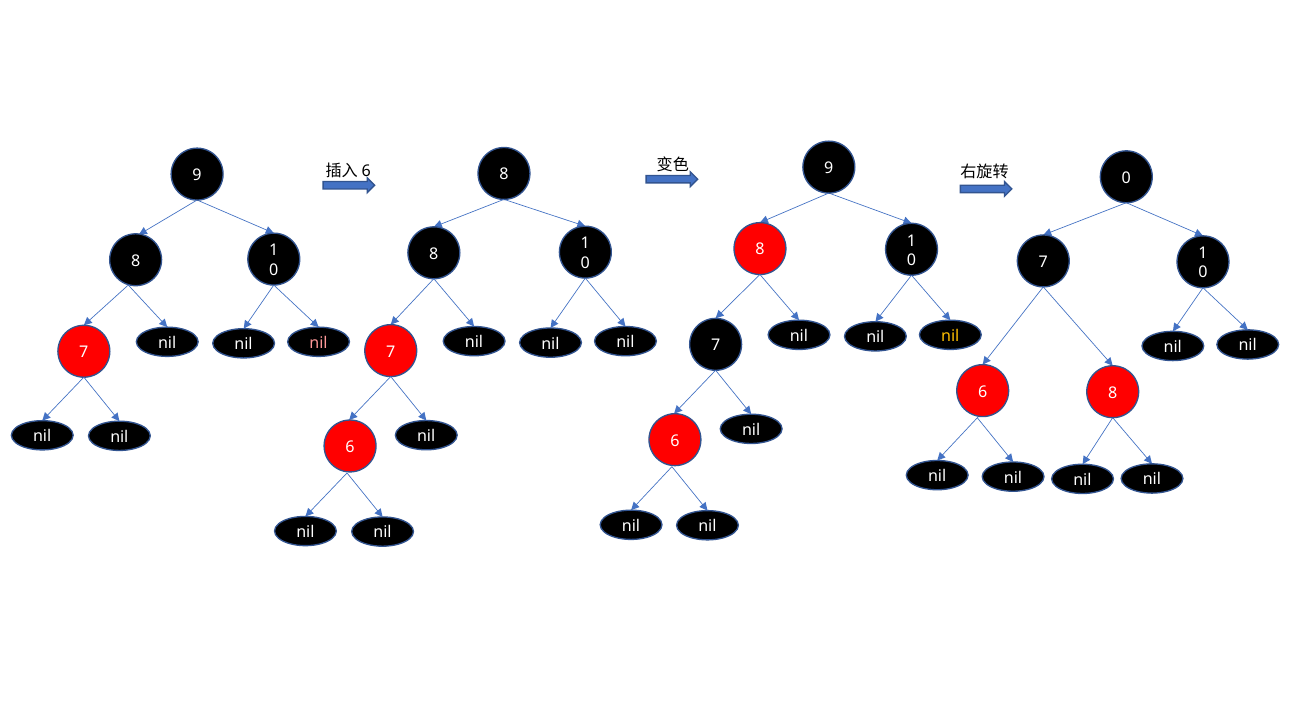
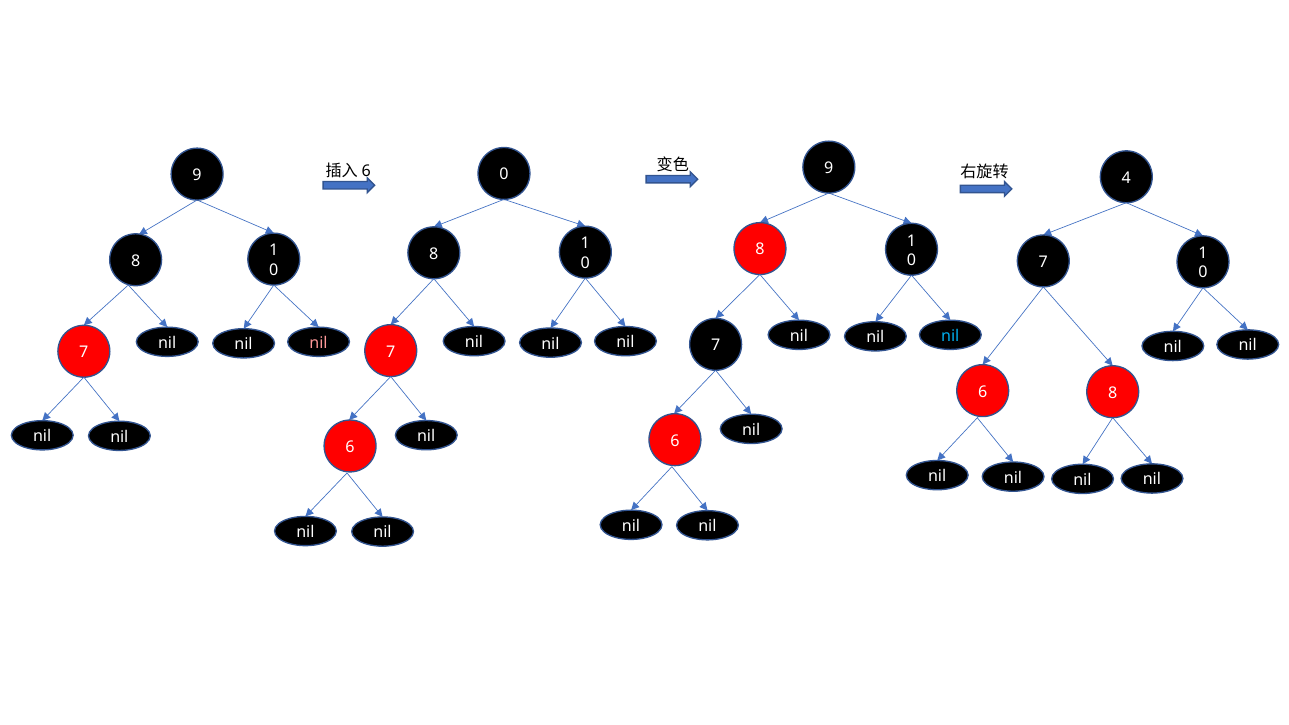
8: 8 -> 0 (504, 175)
0: 0 -> 4 (1126, 178)
nil colour: yellow -> light blue (950, 336)
